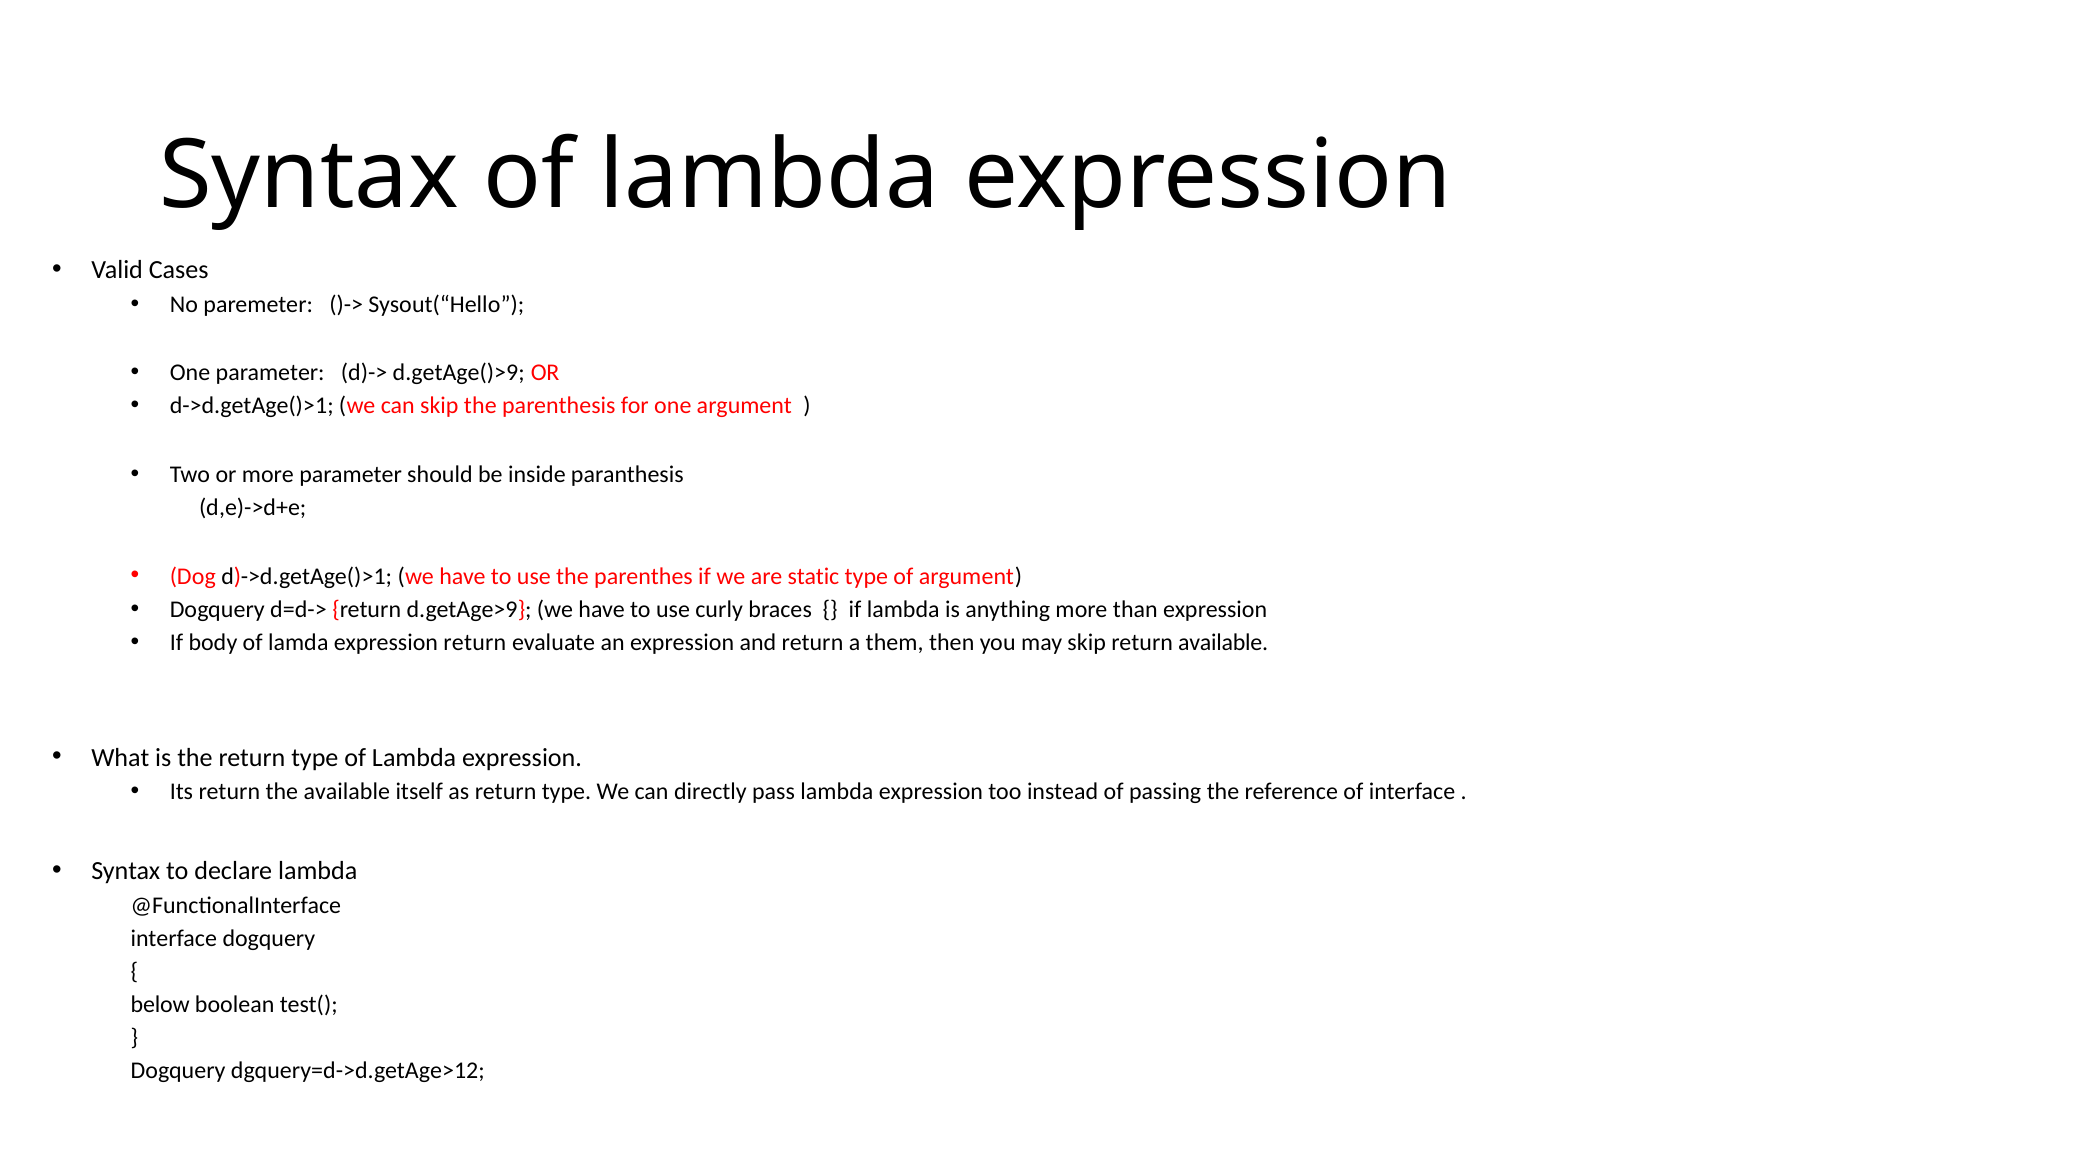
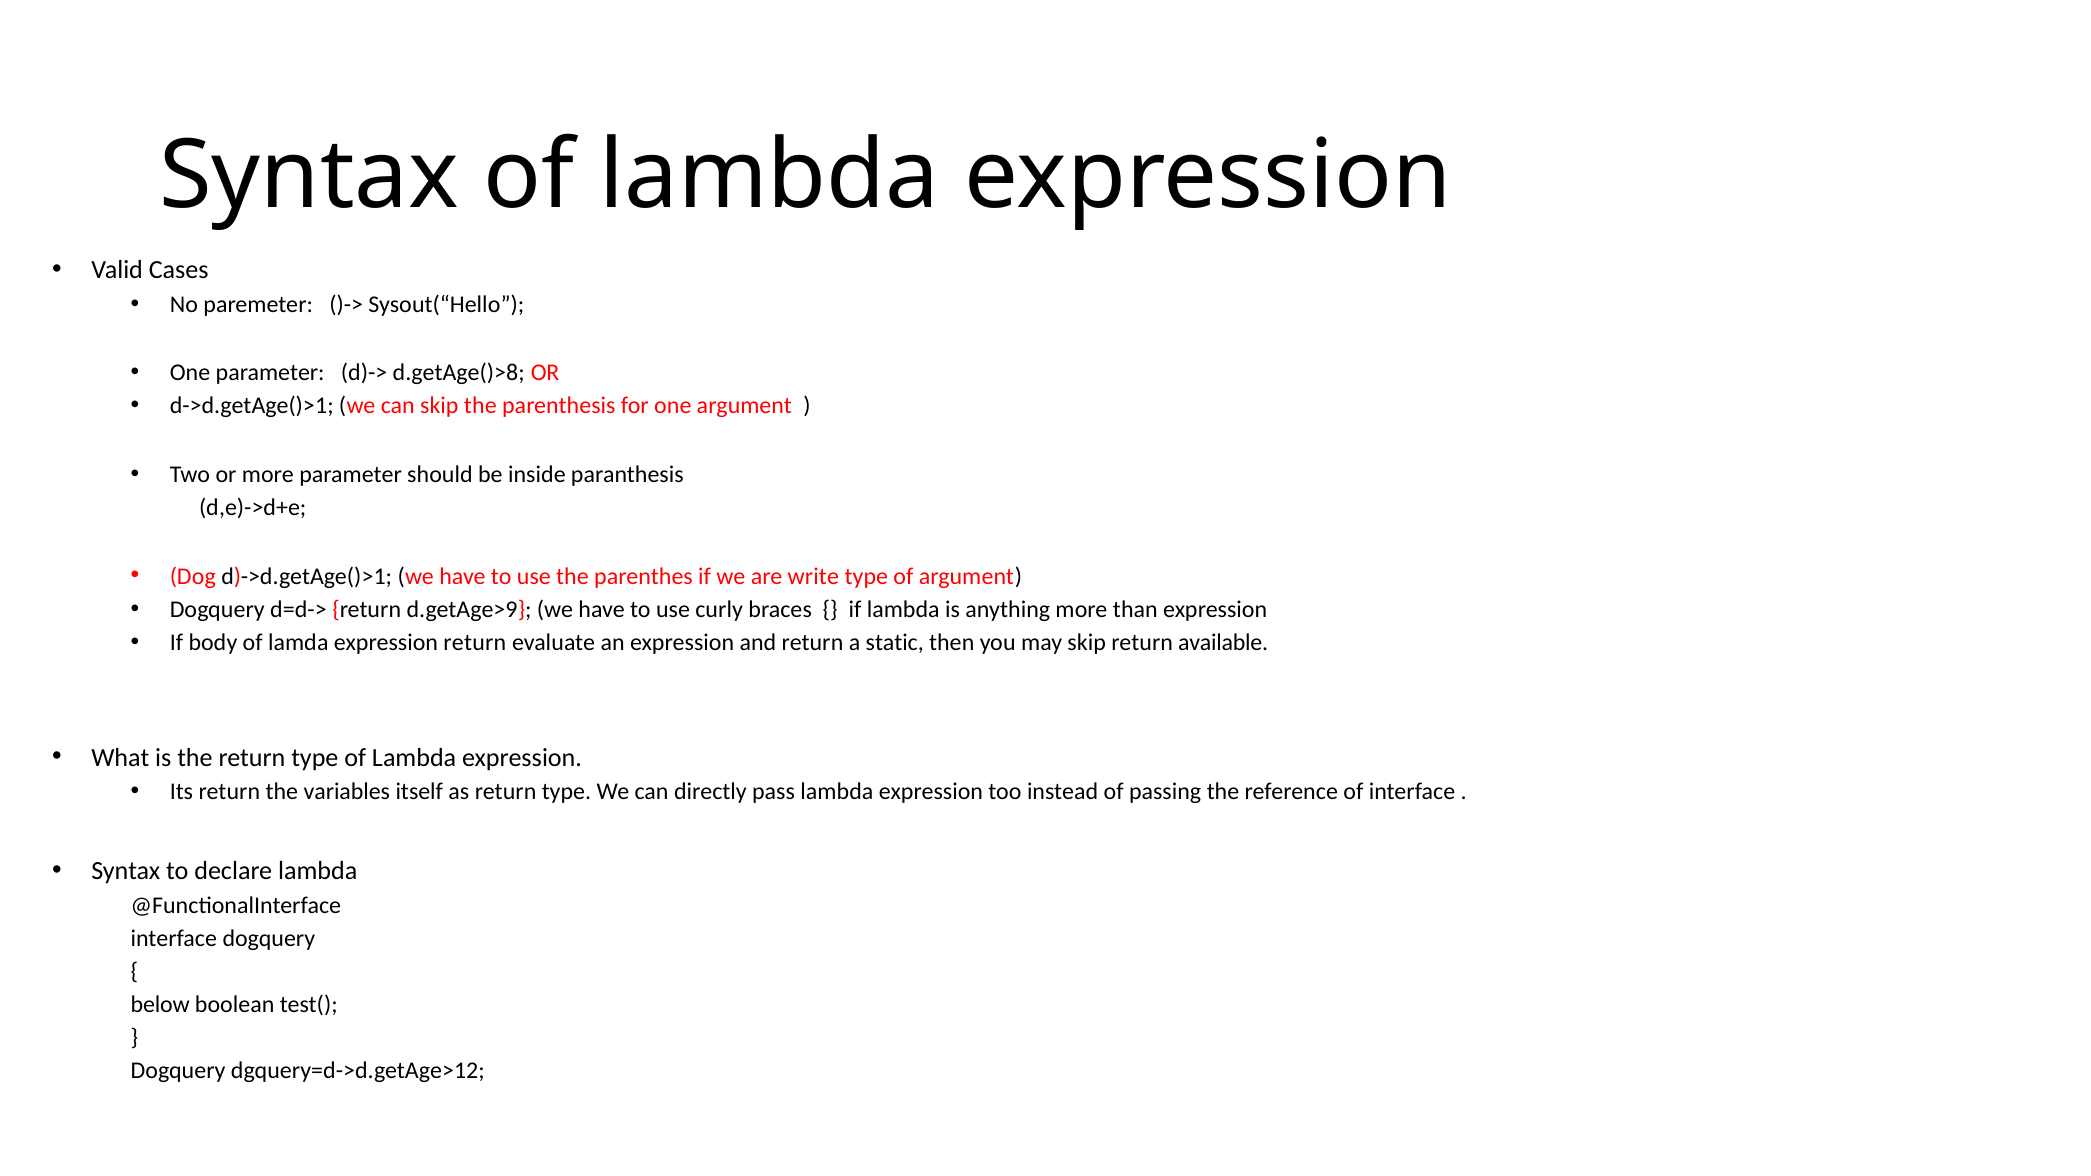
d.getAge()>9: d.getAge()>9 -> d.getAge()>8 (459, 373)
static: static -> write (813, 576)
them: them -> static (895, 642)
the available: available -> variables (347, 792)
